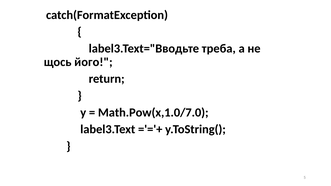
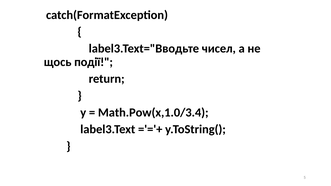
треба: треба -> чисел (219, 49)
його: його -> події (94, 62)
Math.Pow(x,1.0/7.0: Math.Pow(x,1.0/7.0 -> Math.Pow(x,1.0/3.4 (153, 113)
